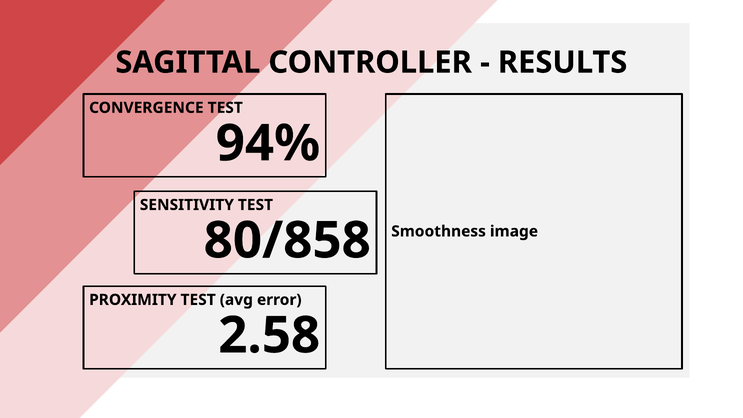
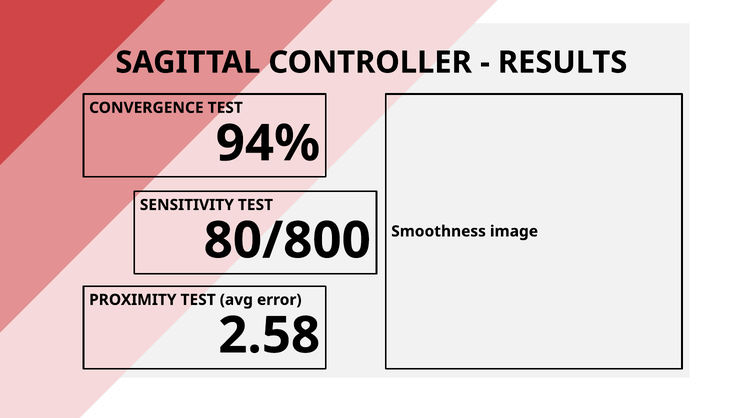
80/858: 80/858 -> 80/800 (287, 241)
